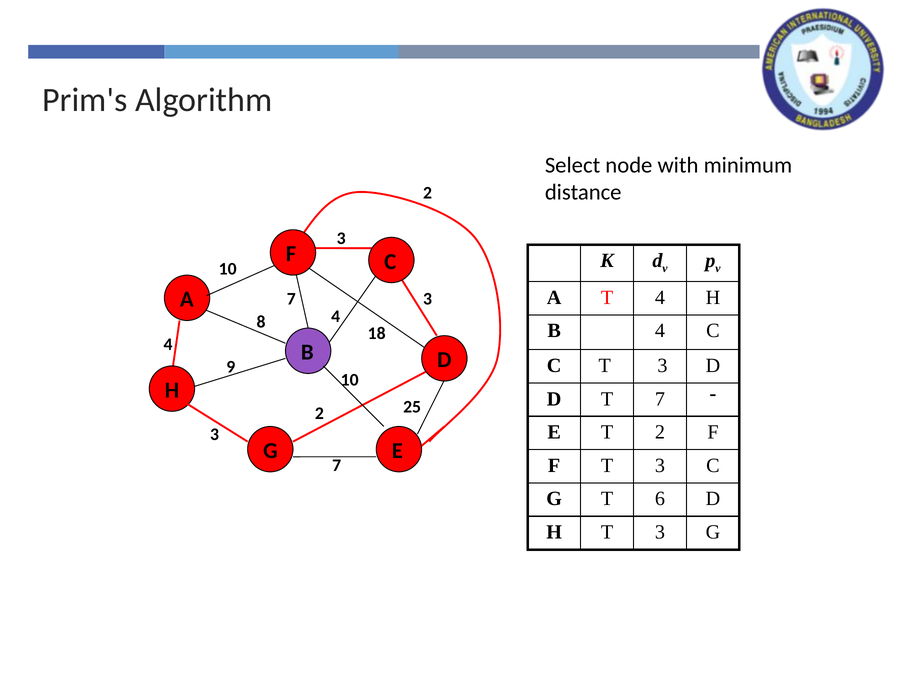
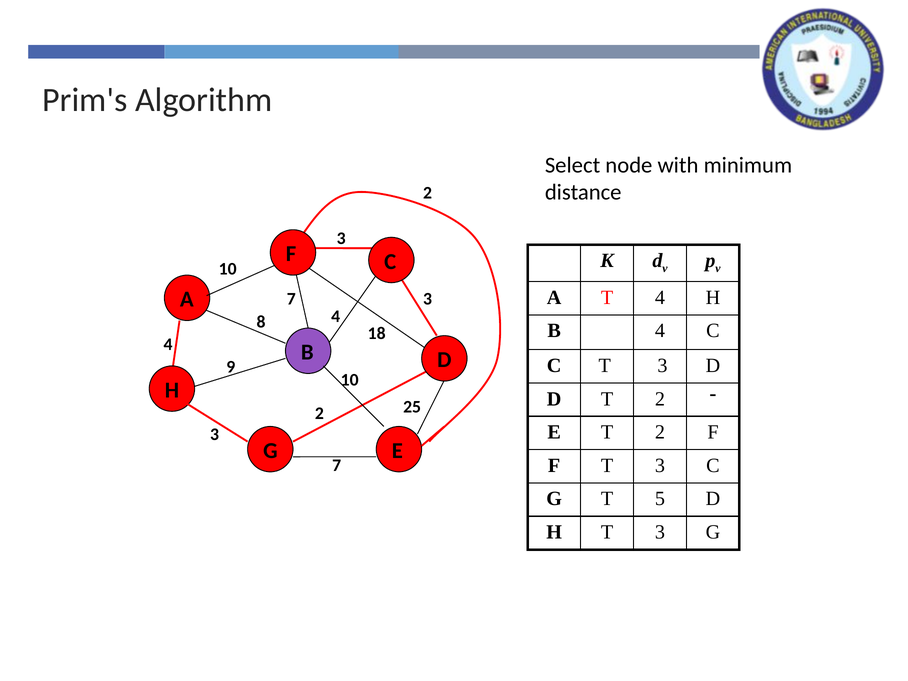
D T 7: 7 -> 2 (660, 399)
6: 6 -> 5 (660, 499)
